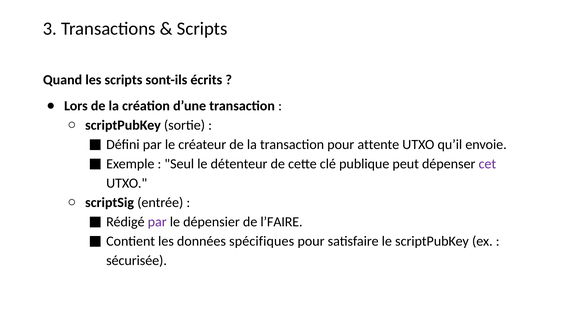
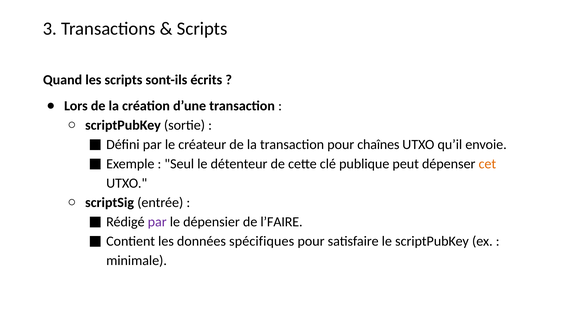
attente: attente -> chaînes (378, 145)
cet colour: purple -> orange (487, 164)
sécurisée: sécurisée -> minimale (137, 261)
